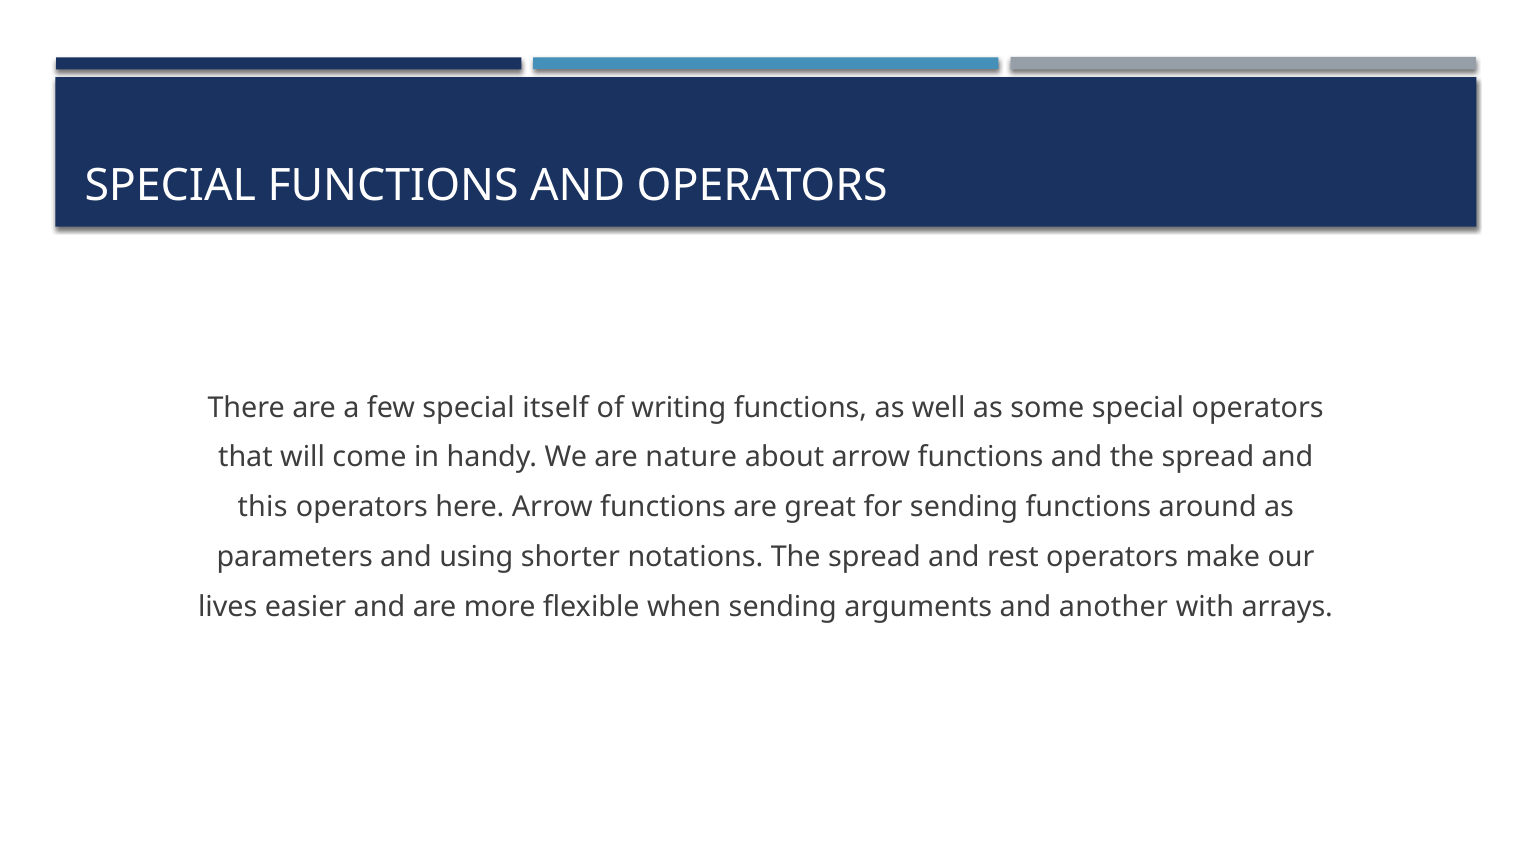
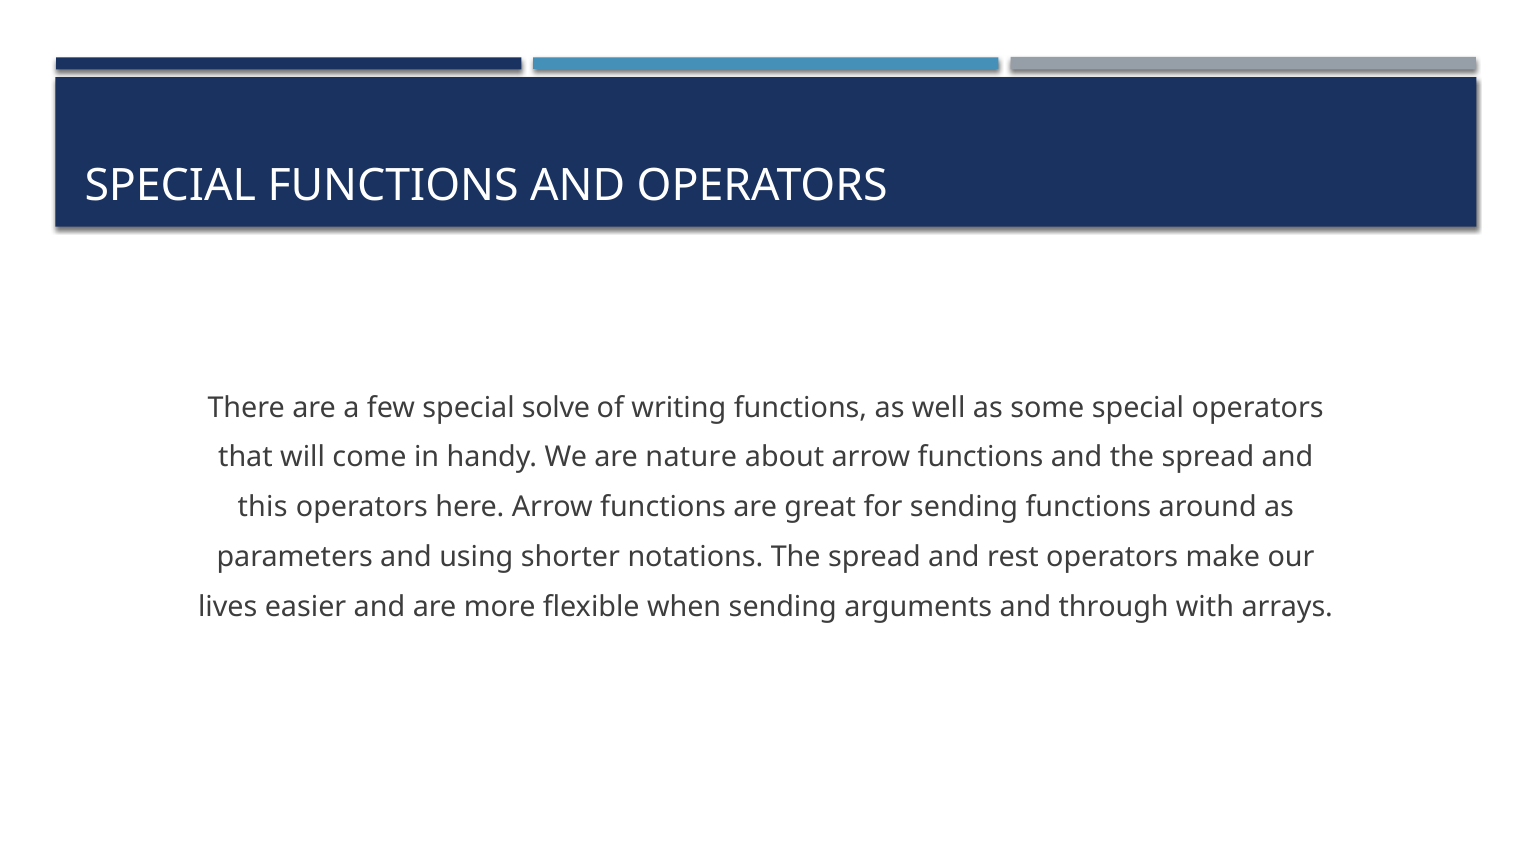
itself: itself -> solve (556, 407)
another: another -> through (1114, 607)
